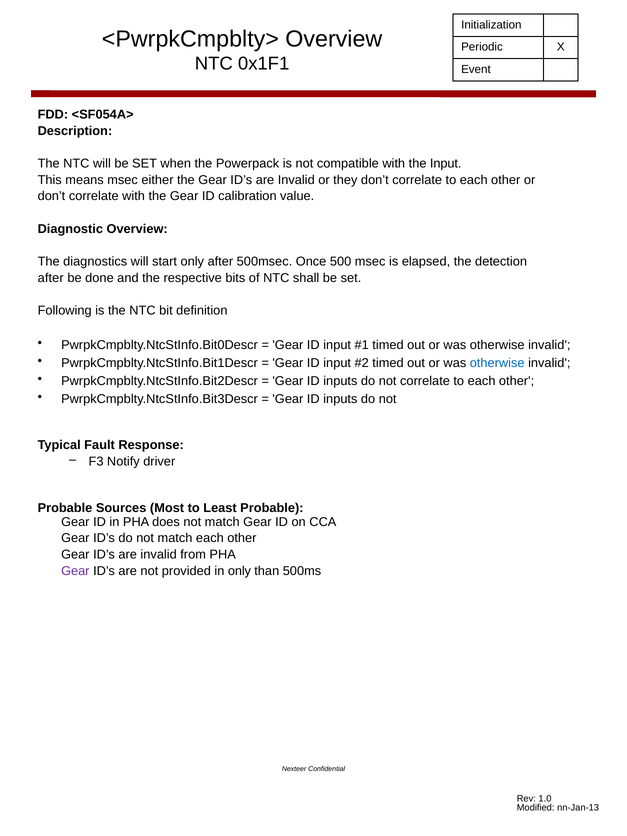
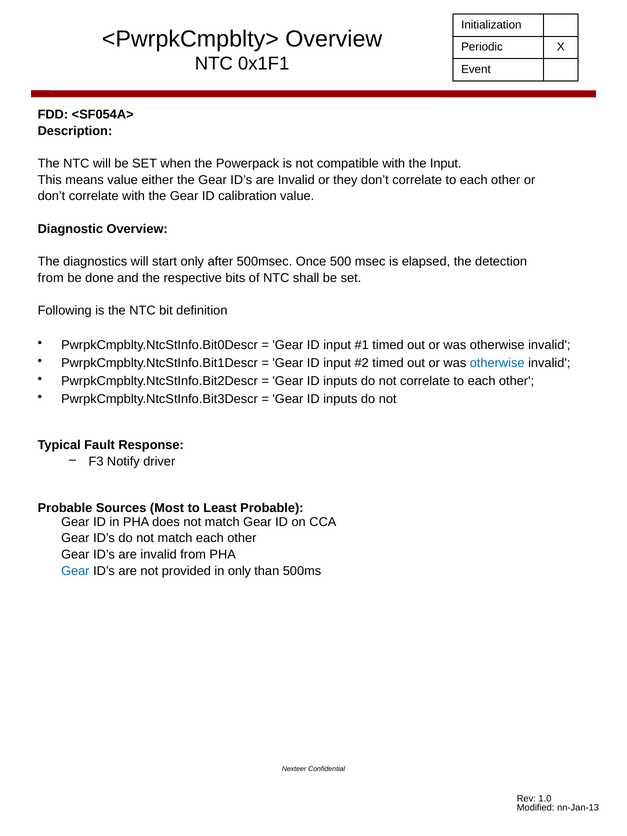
means msec: msec -> value (123, 180)
after: after -> from (51, 278)
Gear colour: purple -> blue (75, 571)
